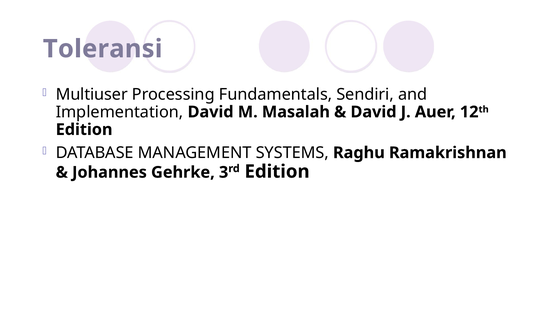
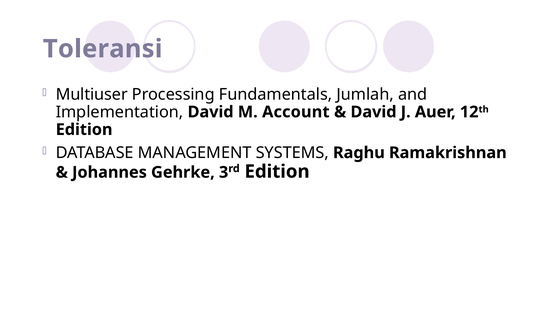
Sendiri: Sendiri -> Jumlah (365, 94)
Masalah: Masalah -> Account (296, 112)
